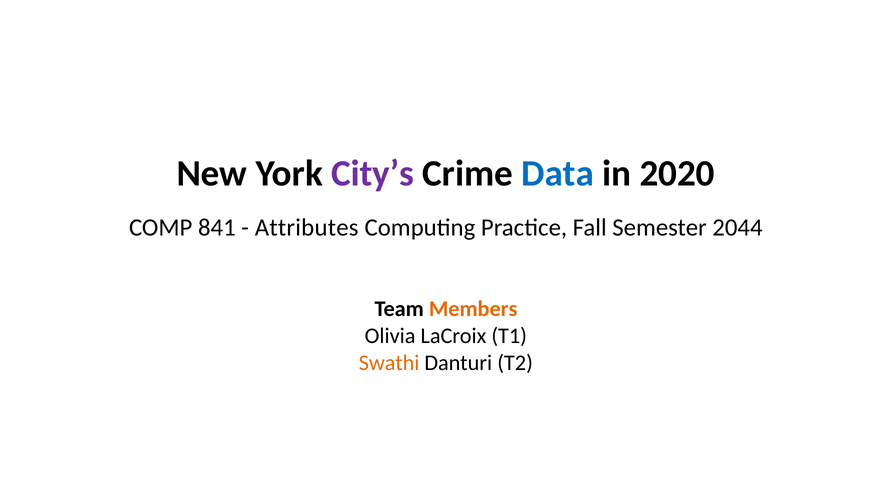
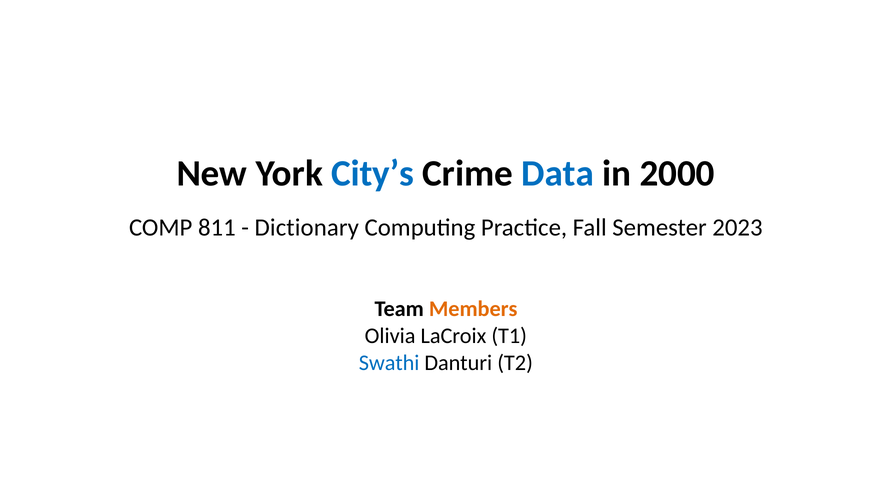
City’s colour: purple -> blue (373, 173)
2020: 2020 -> 2000 (677, 173)
841: 841 -> 811 (217, 227)
Attributes: Attributes -> Dictionary (307, 227)
2044: 2044 -> 2023 (737, 227)
Swathi colour: orange -> blue (389, 362)
